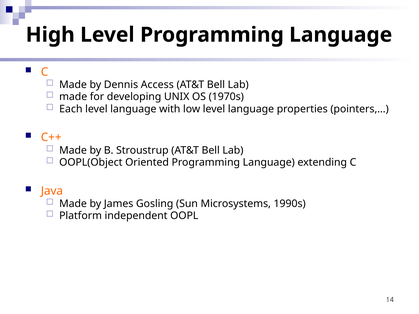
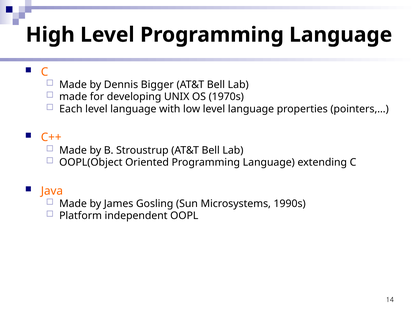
Access: Access -> Bigger (157, 85)
